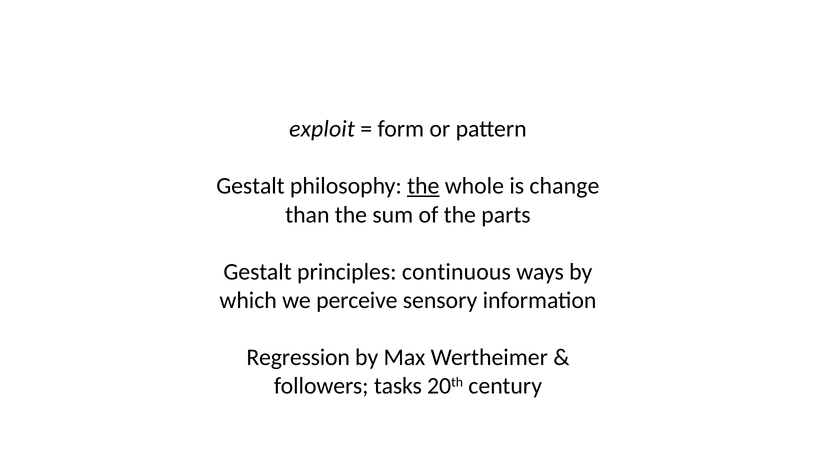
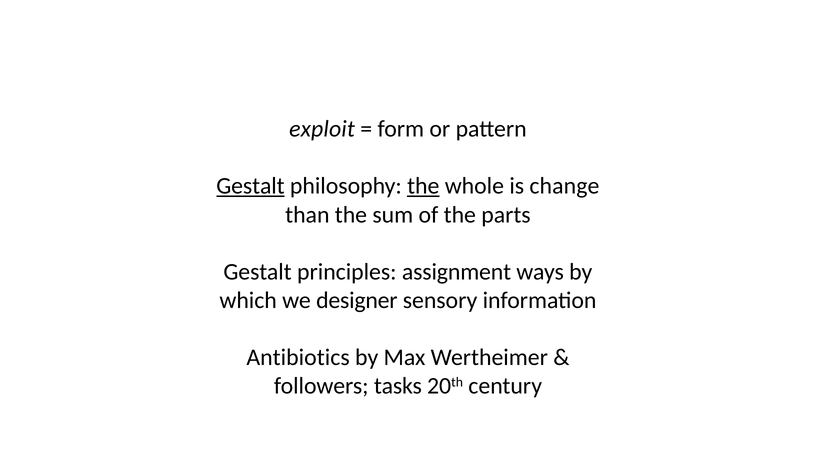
Gestalt underline: none -> present (251, 186)
continuous: continuous -> assignment (457, 272)
perceive: perceive -> designer (357, 300)
Regression: Regression -> Antibiotics (298, 358)
